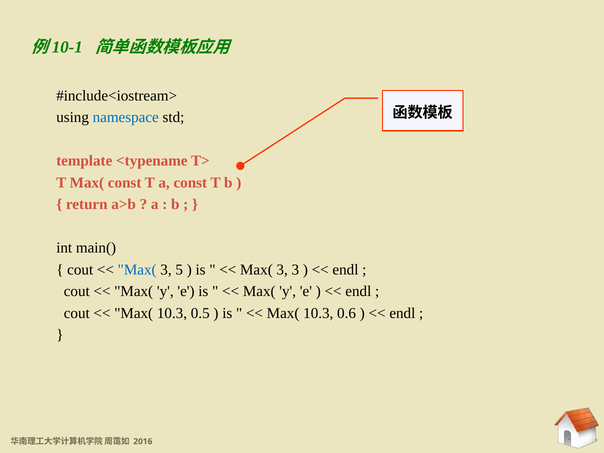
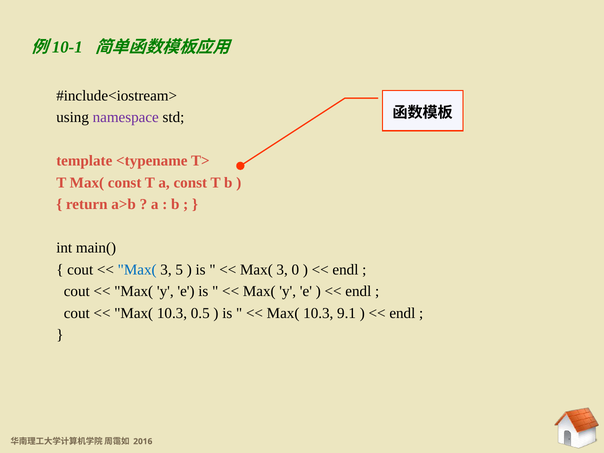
namespace colour: blue -> purple (126, 117)
3 3: 3 -> 0 (295, 270)
0.6: 0.6 -> 9.1 (347, 313)
